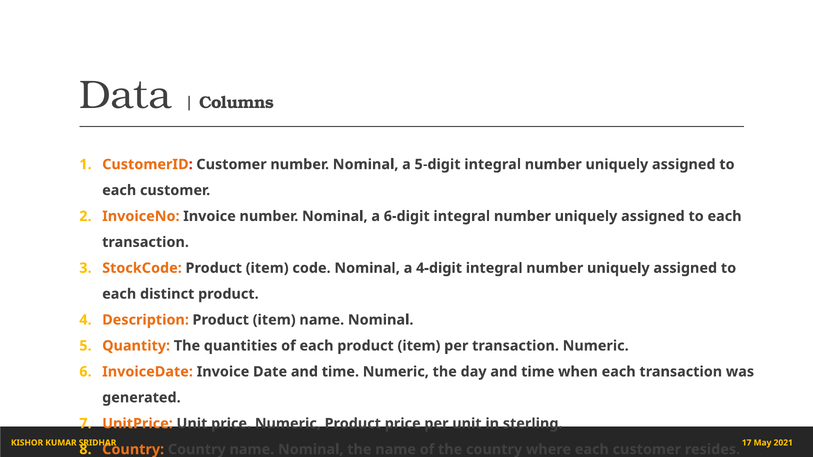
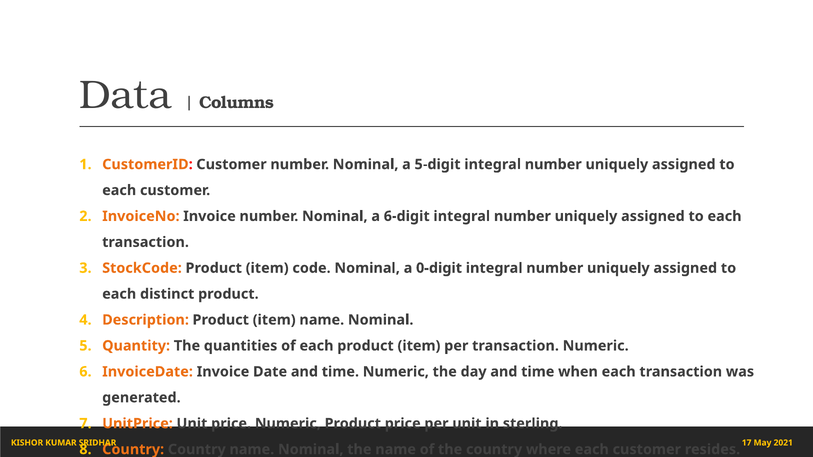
4-digit: 4-digit -> 0-digit (439, 268)
